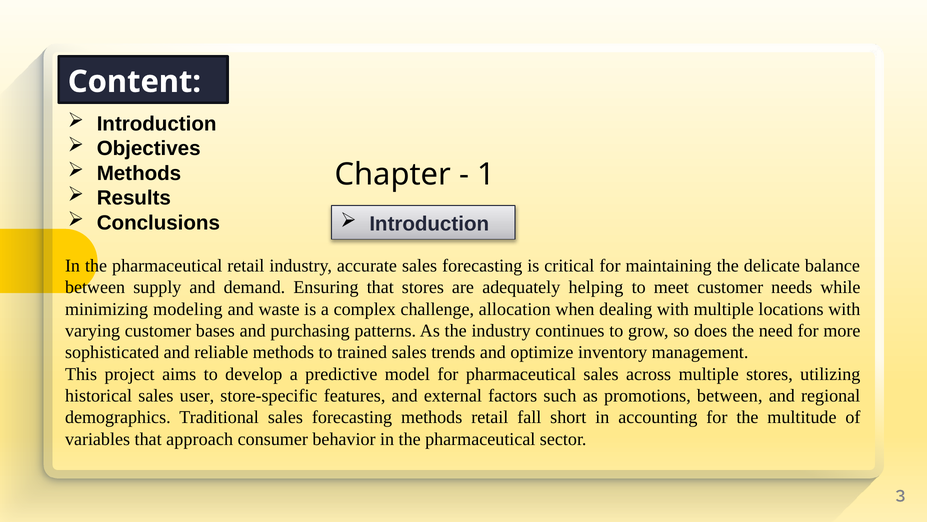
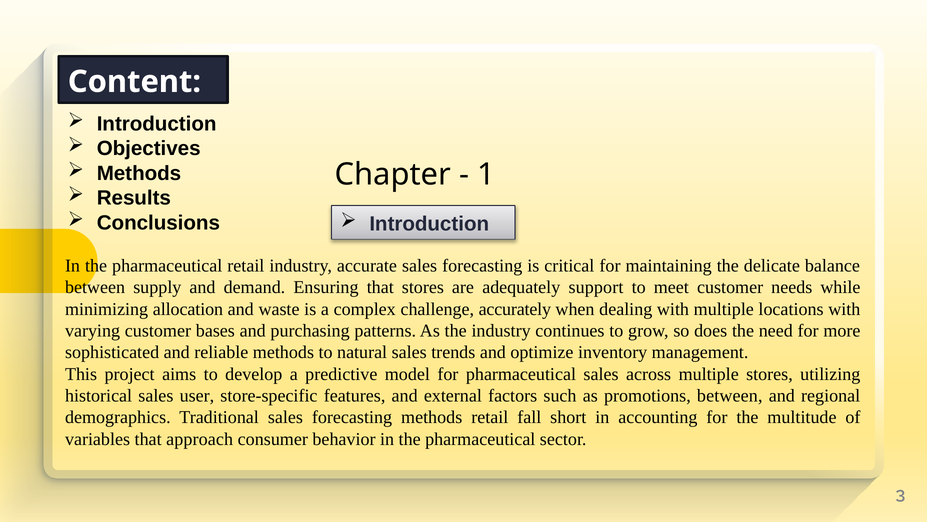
helping: helping -> support (596, 287)
modeling: modeling -> allocation (188, 309)
allocation: allocation -> accurately (515, 309)
trained: trained -> natural (362, 352)
